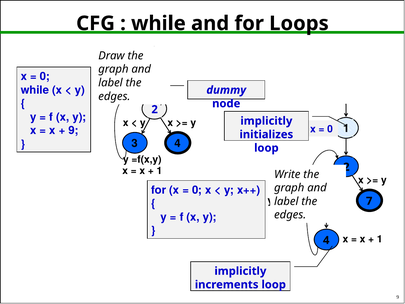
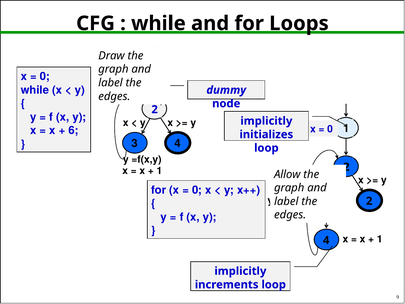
9: 9 -> 6 (73, 130)
Write: Write -> Allow (287, 174)
7: 7 -> 2 (369, 201)
